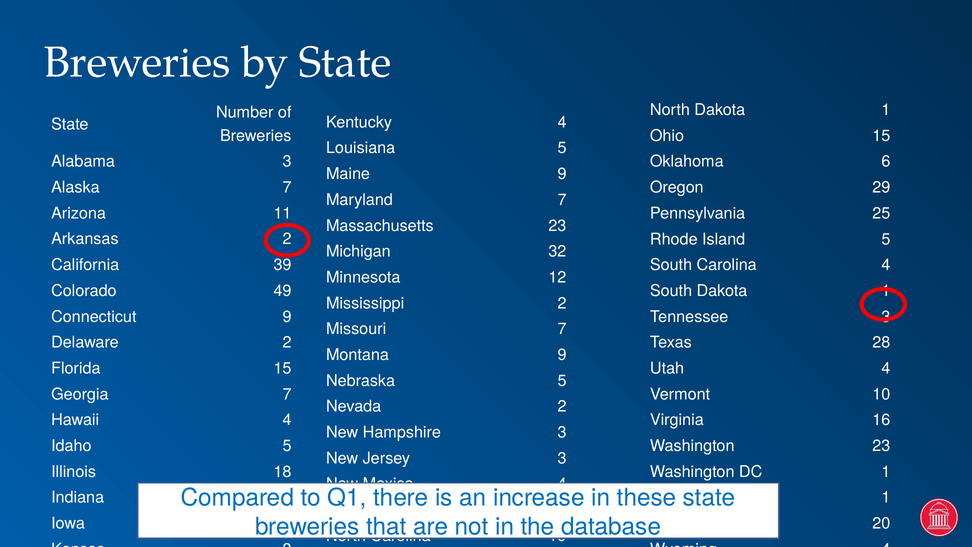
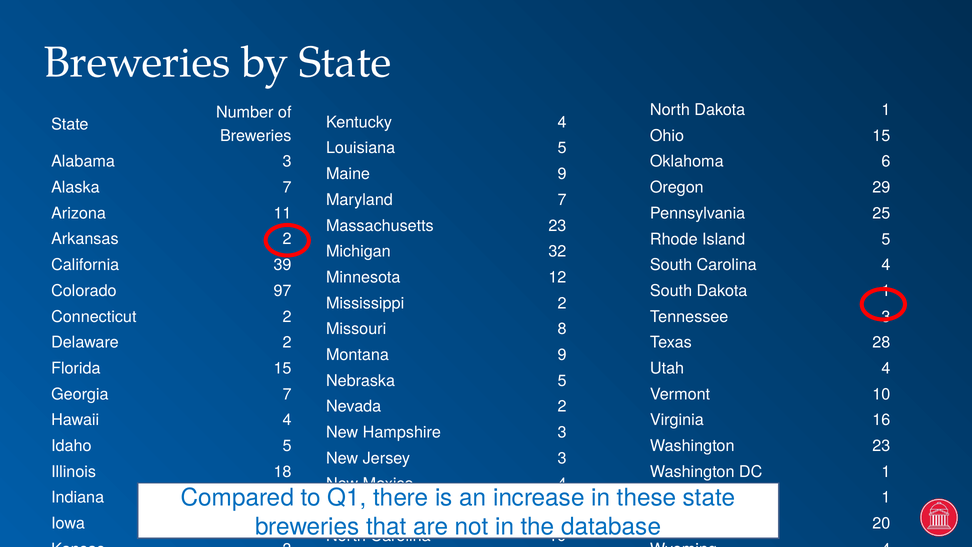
49: 49 -> 97 (283, 291)
Connecticut 9: 9 -> 2 (287, 317)
Missouri 7: 7 -> 8 (562, 329)
